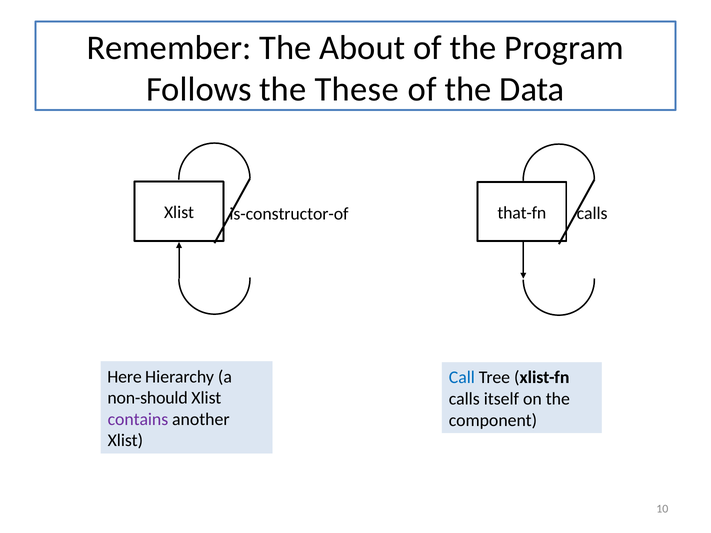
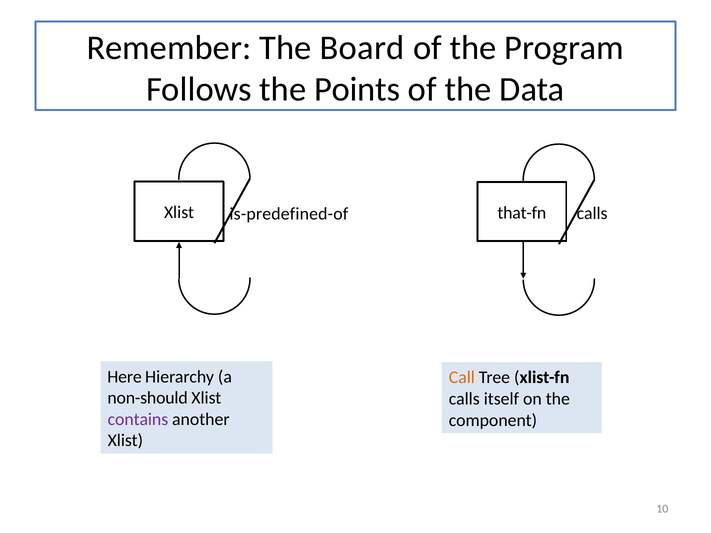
About: About -> Board (362, 48)
These: These -> Points (357, 90)
is-constructor-of: is-constructor-of -> is-predefined-of (289, 214)
Call colour: blue -> orange (462, 378)
